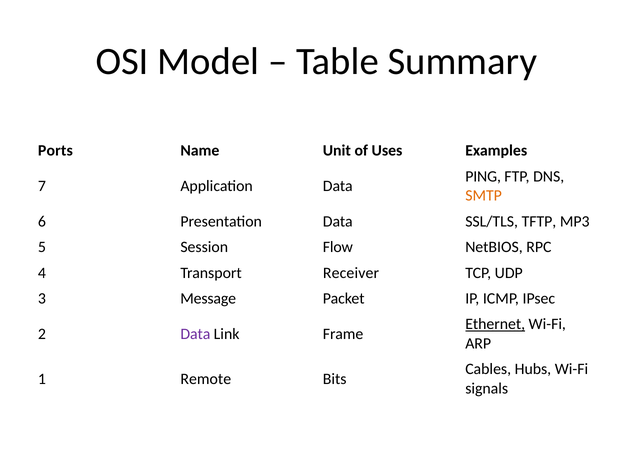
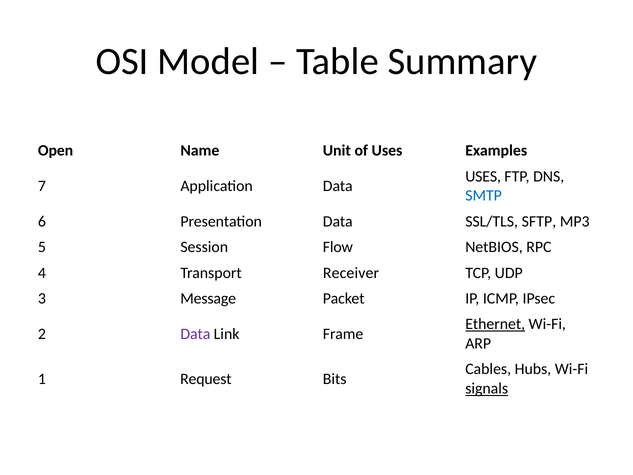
Ports: Ports -> Open (56, 151)
PING: PING -> USES (483, 176)
SMTP colour: orange -> blue (484, 196)
TFTP: TFTP -> SFTP (539, 221)
Remote: Remote -> Request (206, 379)
signals underline: none -> present (487, 388)
